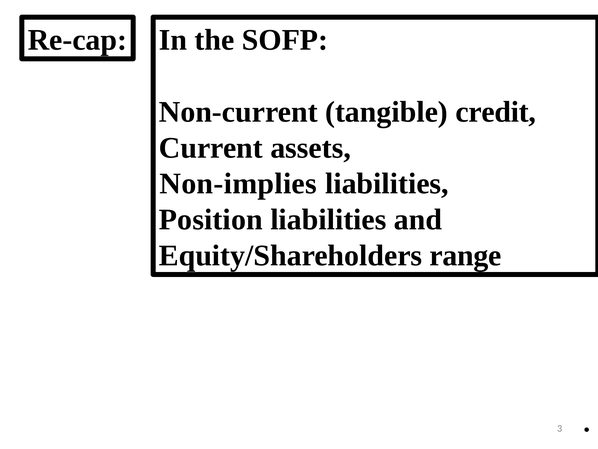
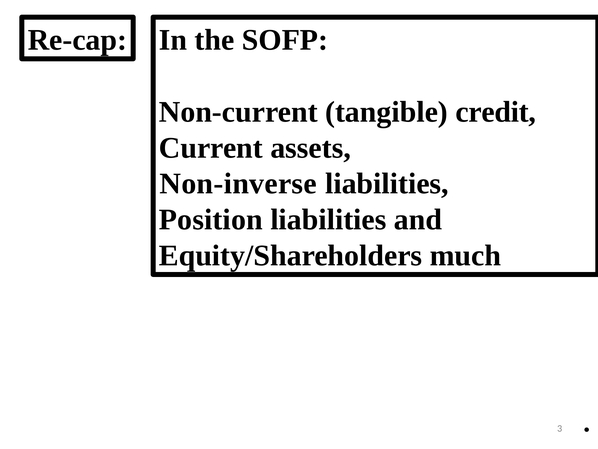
Non-implies: Non-implies -> Non-inverse (238, 184)
range: range -> much (465, 255)
